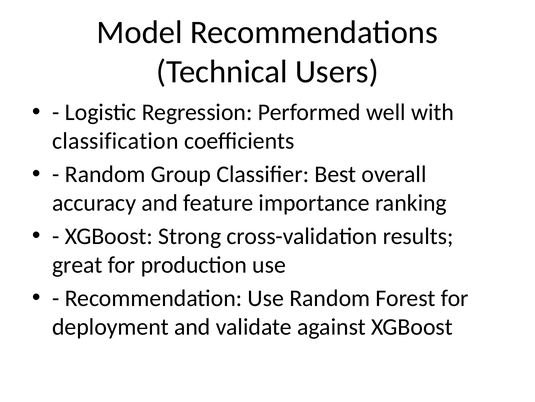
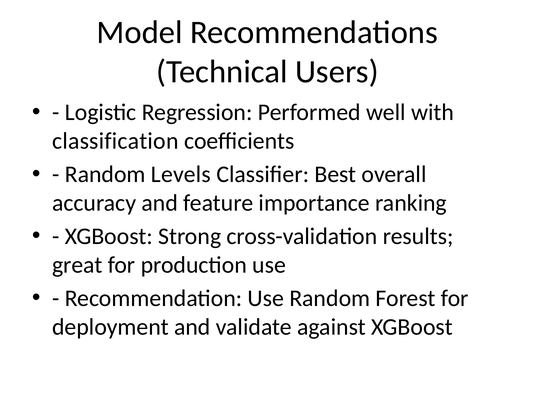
Group: Group -> Levels (181, 174)
